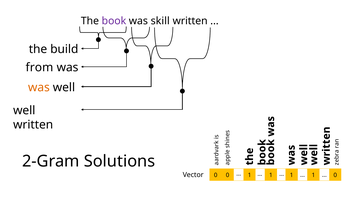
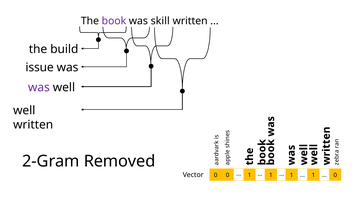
from: from -> issue (40, 67)
was colour: orange -> purple (39, 87)
Solutions: Solutions -> Removed (120, 161)
